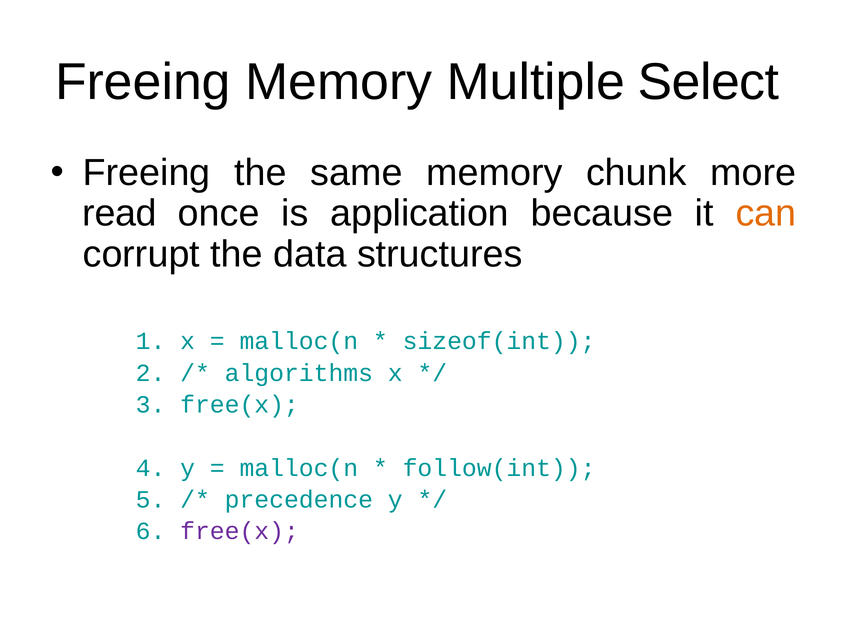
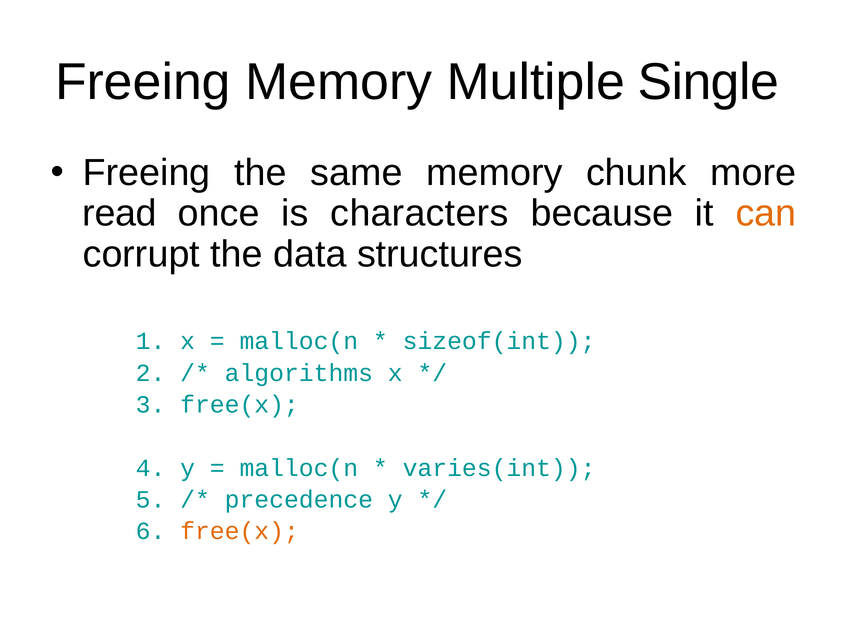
Select: Select -> Single (708, 82)
application: application -> characters (419, 214)
follow(int: follow(int -> varies(int (499, 468)
free(x colour: purple -> orange (240, 531)
